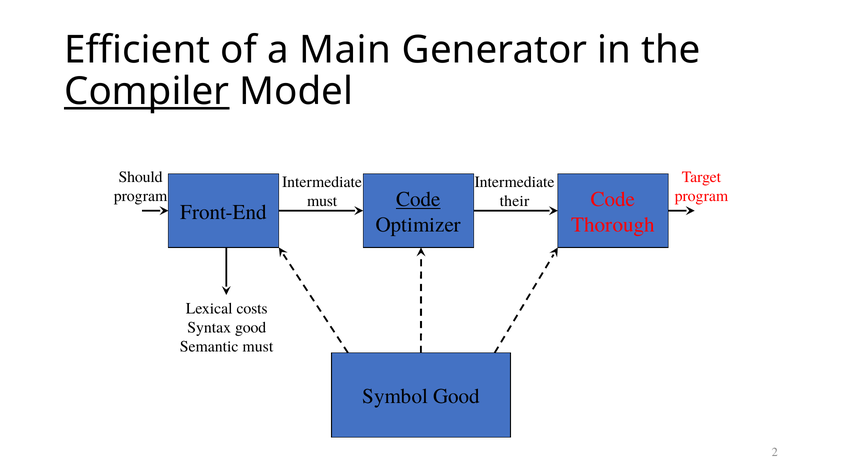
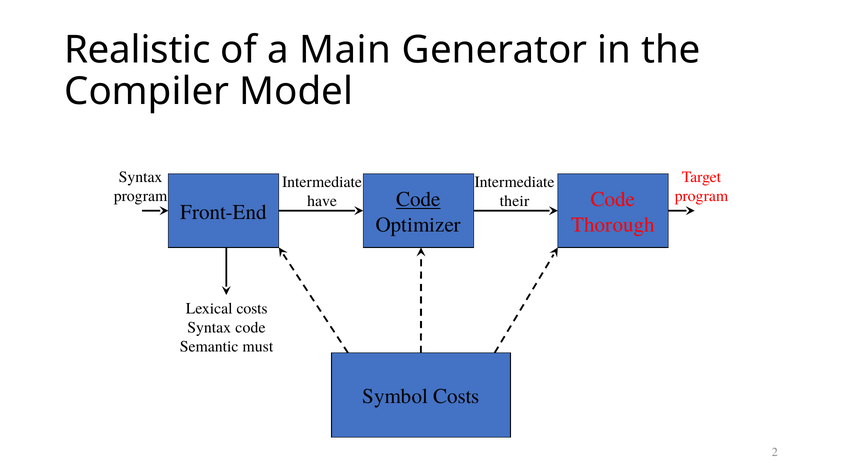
Efficient: Efficient -> Realistic (137, 50)
Compiler underline: present -> none (147, 92)
Should: Should -> Syntax (141, 177)
must: must -> have (322, 201)
Syntax good: good -> code (250, 327)
Symbol Good: Good -> Costs (456, 396)
